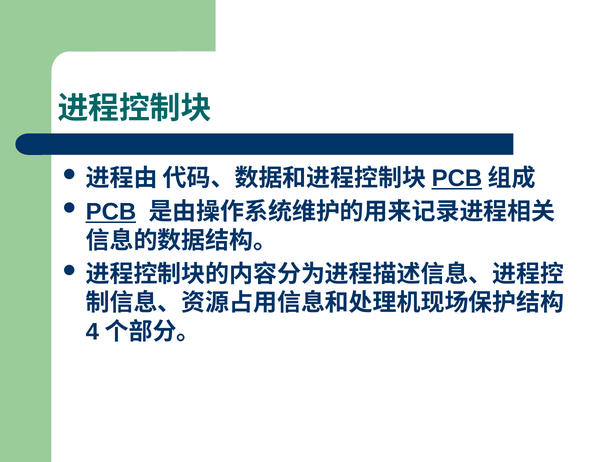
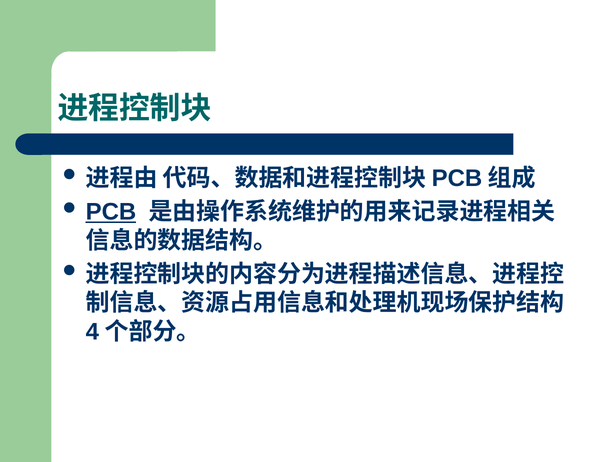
PCB underline: present -> none (457, 178)
